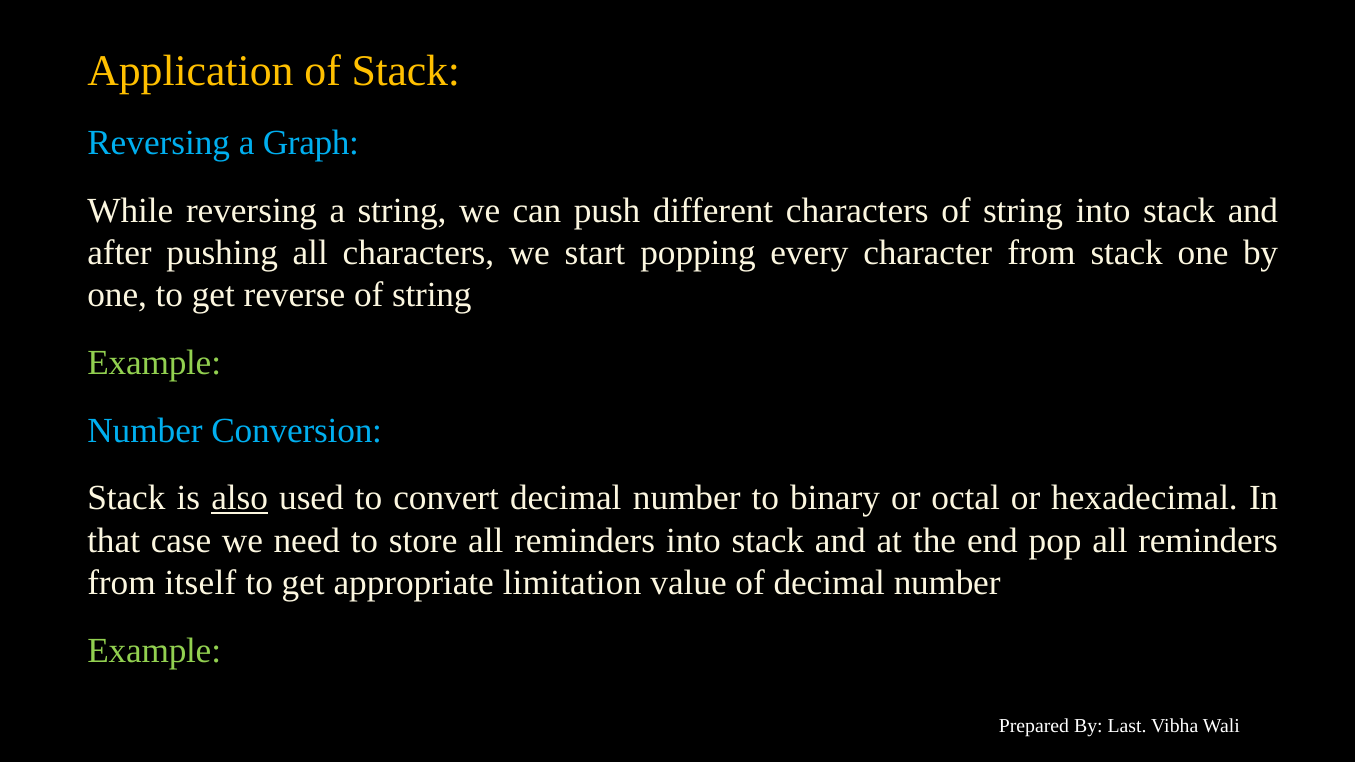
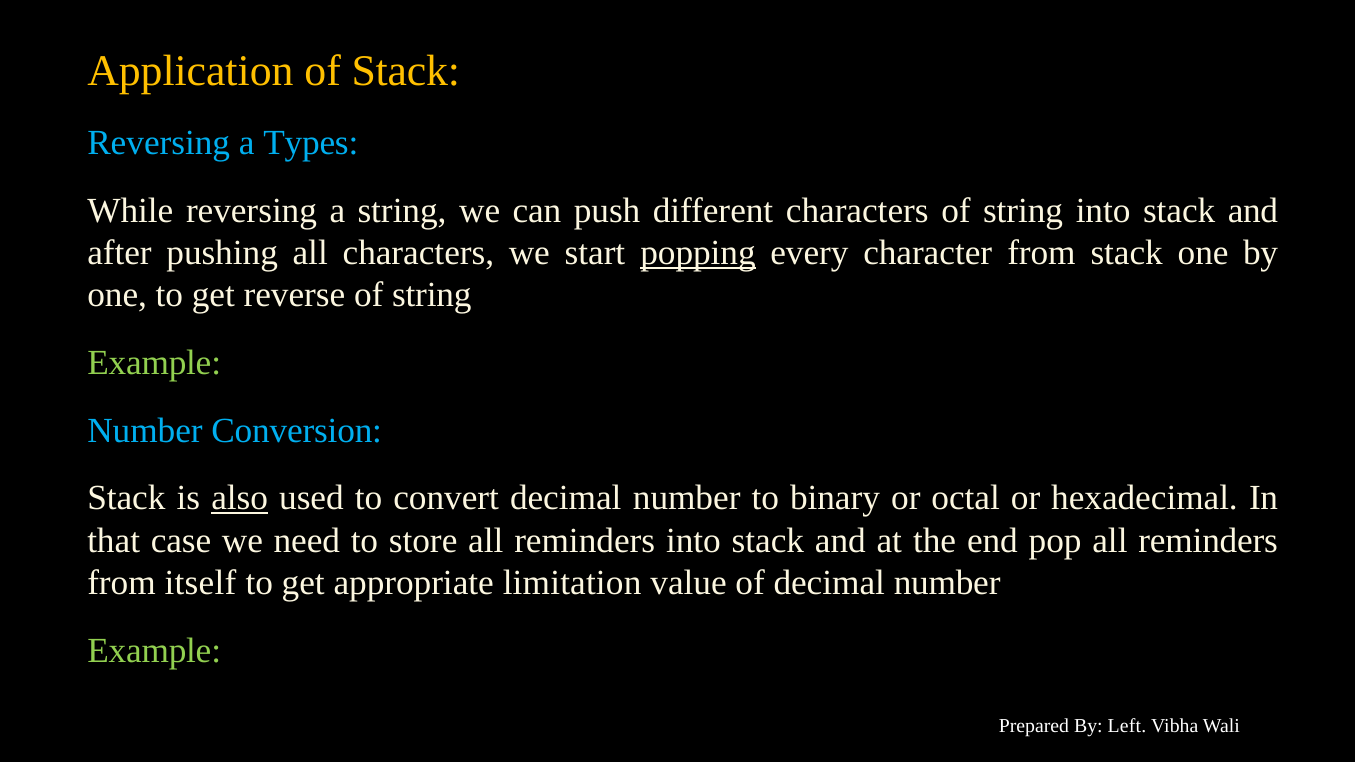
Graph: Graph -> Types (311, 143)
popping underline: none -> present (698, 253)
Last: Last -> Left (1127, 727)
